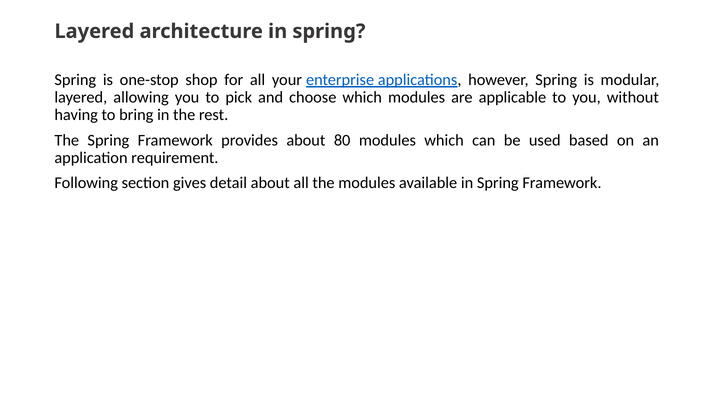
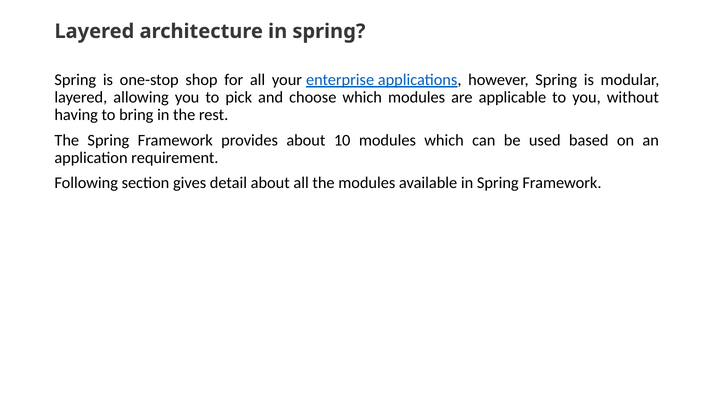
80: 80 -> 10 (342, 140)
